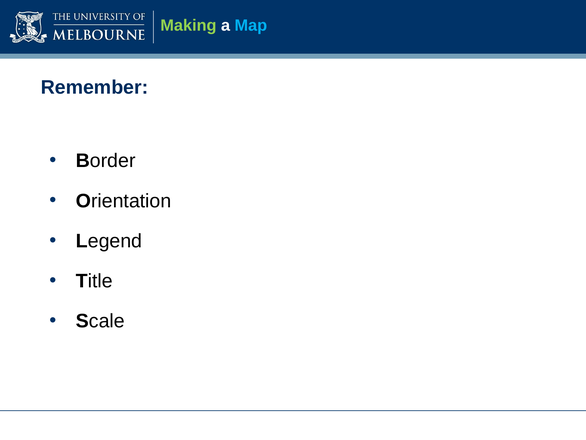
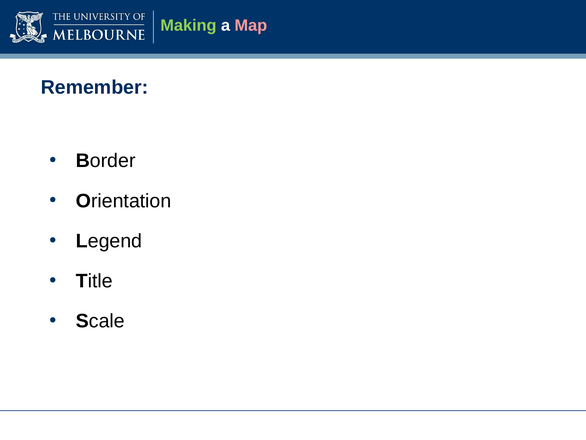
Map colour: light blue -> pink (251, 26)
